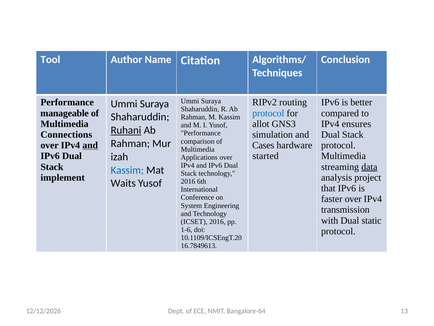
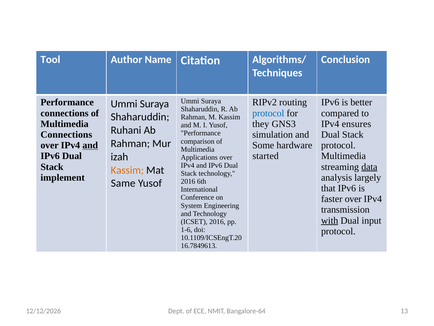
manageable: manageable -> connections (65, 113)
allot: allot -> they (261, 124)
Ruhani underline: present -> none (126, 130)
Cases: Cases -> Some (263, 145)
Kassim colour: blue -> orange (127, 170)
project: project -> largely (368, 177)
Waits: Waits -> Same (123, 183)
with underline: none -> present (330, 220)
static: static -> input (372, 220)
